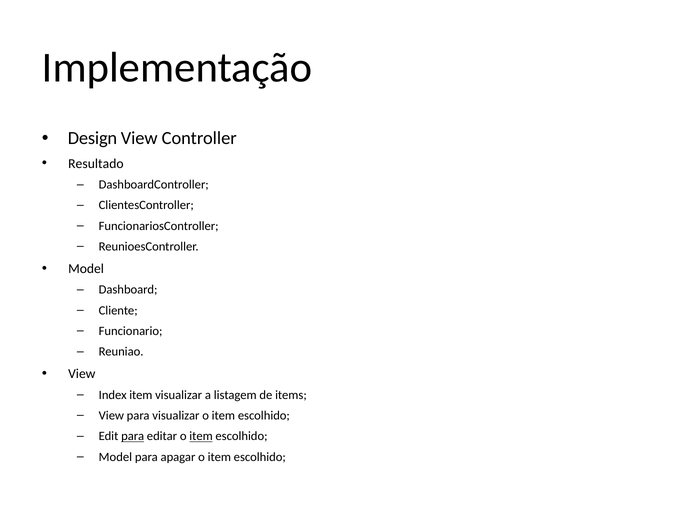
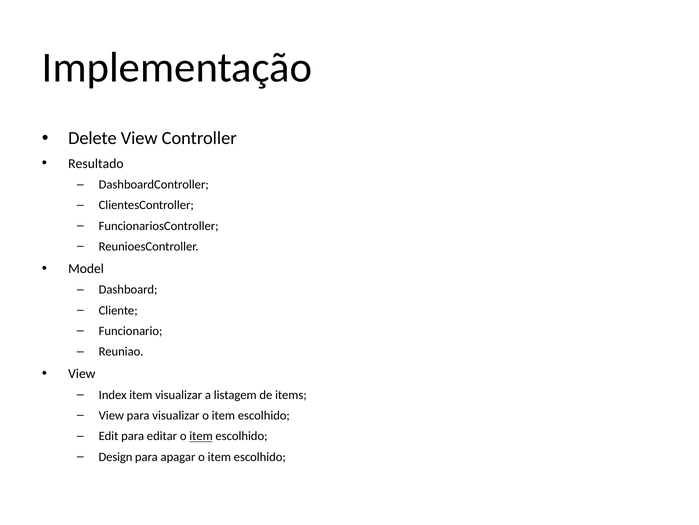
Design: Design -> Delete (92, 138)
para underline: present -> none (133, 436)
Model: Model -> Design (116, 456)
